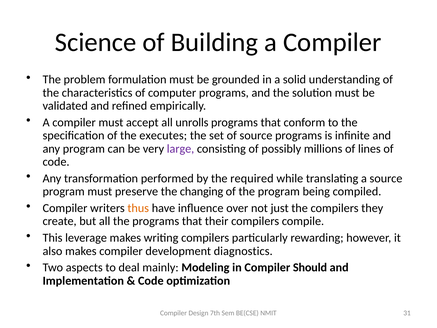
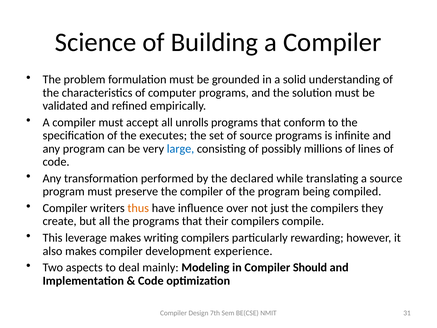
large colour: purple -> blue (181, 149)
required: required -> declared (252, 178)
the changing: changing -> compiler (202, 191)
diagnostics: diagnostics -> experience (243, 251)
